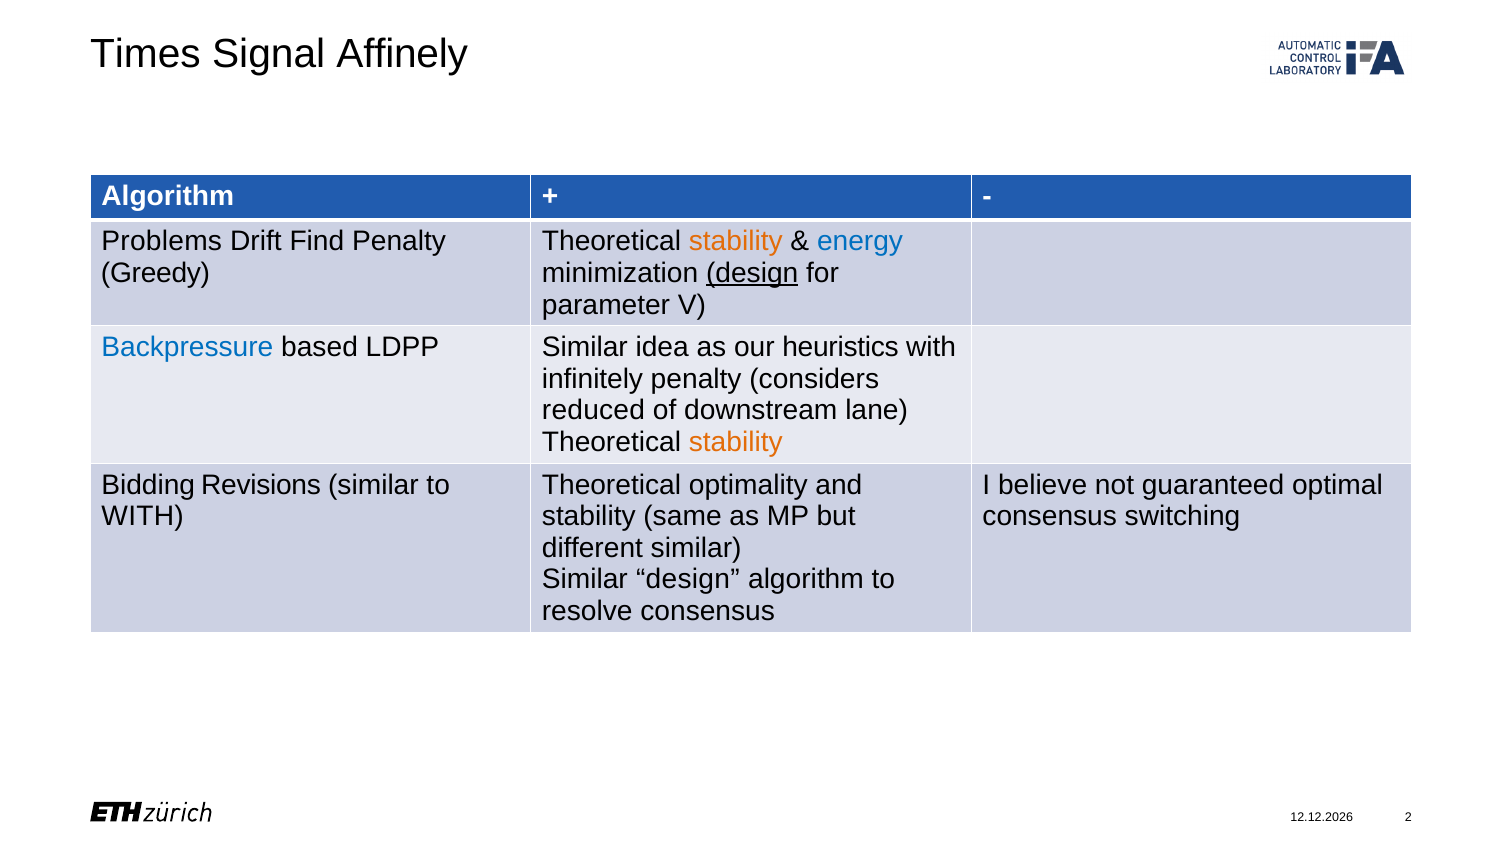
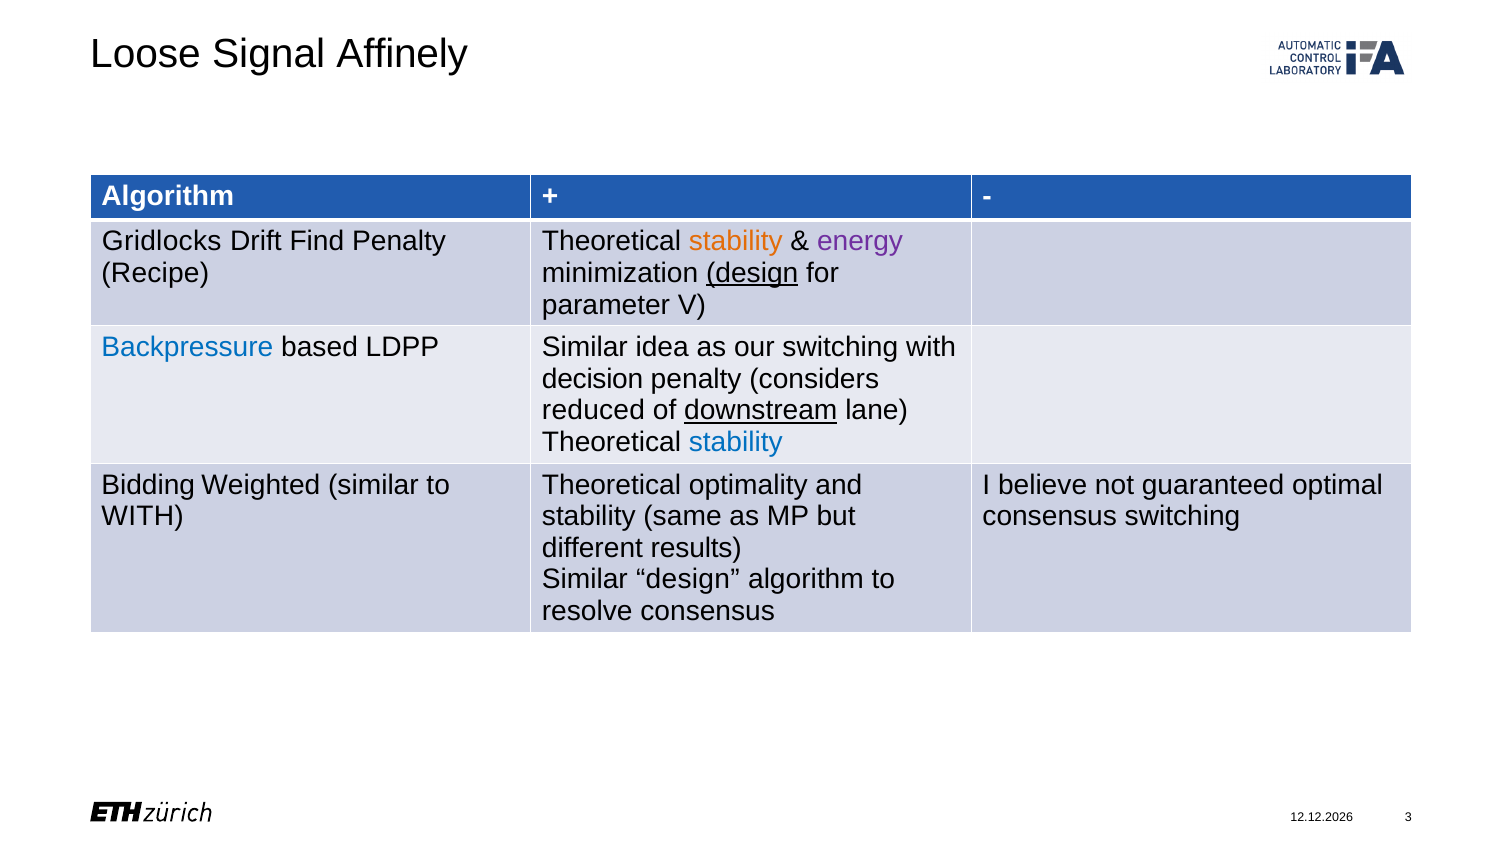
Times: Times -> Loose (146, 54)
Problems: Problems -> Gridlocks (162, 242)
energy colour: blue -> purple (860, 242)
Greedy: Greedy -> Recipe (155, 273)
our heuristics: heuristics -> switching (840, 348)
infinitely: infinitely -> decision (593, 379)
downstream underline: none -> present (761, 411)
stability colour: orange -> blue (736, 442)
Revisions: Revisions -> Weighted (261, 485)
different similar: similar -> results (696, 548)
2: 2 -> 3 (1408, 818)
